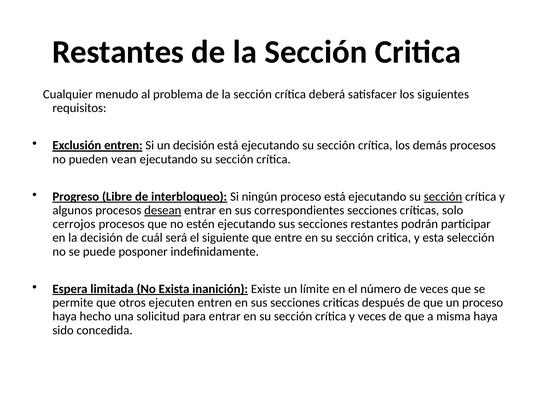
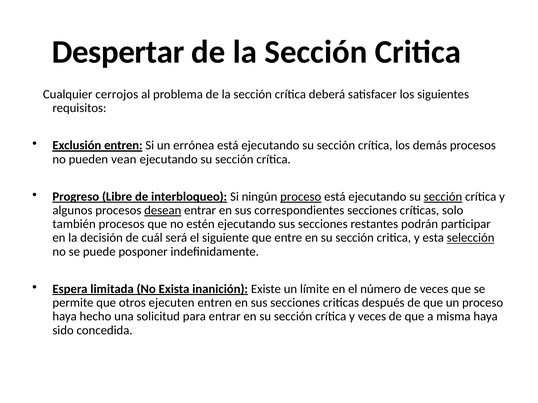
Restantes: Restantes -> Despertar (118, 52)
menudo: menudo -> cerrojos (117, 94)
un decisión: decisión -> errónea (194, 146)
proceso underline: none -> present (301, 197)
cerrojos: cerrojos -> también (74, 224)
selección underline: none -> present (471, 238)
